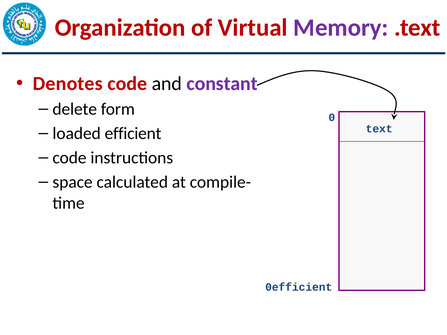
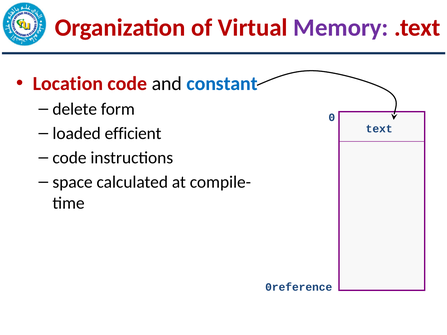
Denotes: Denotes -> Location (68, 84)
constant colour: purple -> blue (222, 84)
0efficient: 0efficient -> 0reference (299, 287)
